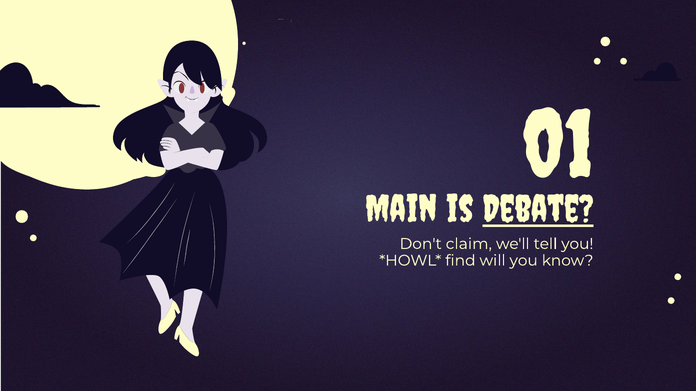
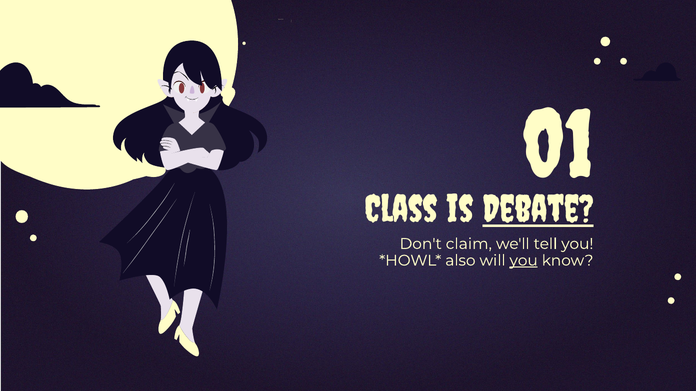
Main: Main -> Class (401, 210)
find: find -> also (460, 261)
you underline: none -> present (524, 261)
